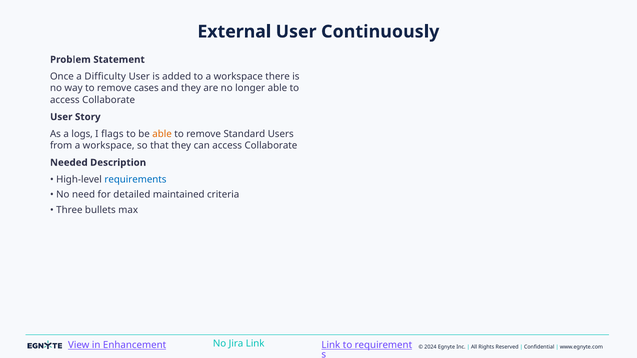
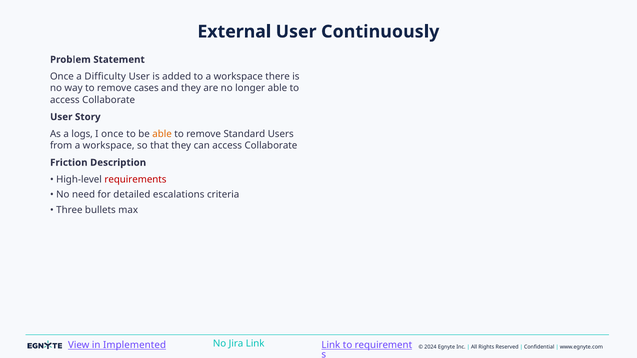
I flags: flags -> once (112, 134)
Needed: Needed -> Friction (69, 163)
requirements colour: blue -> red (135, 180)
maintained: maintained -> escalations (179, 195)
Enhancement: Enhancement -> Implemented (135, 345)
